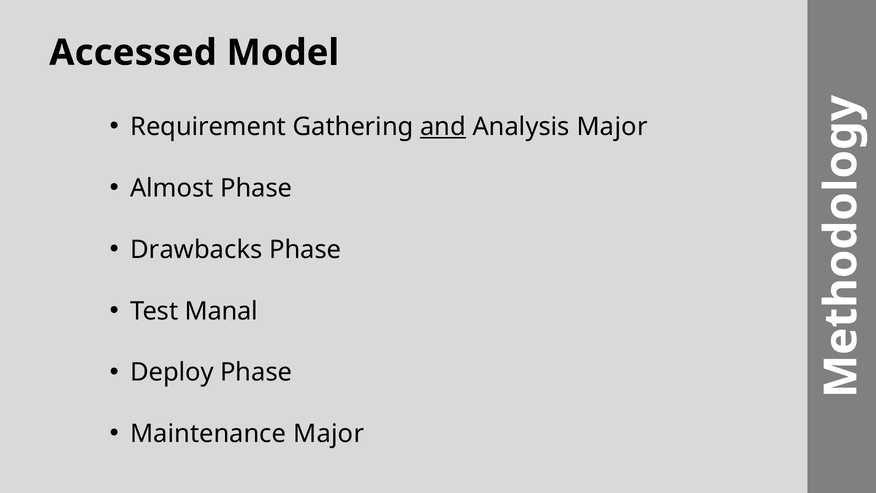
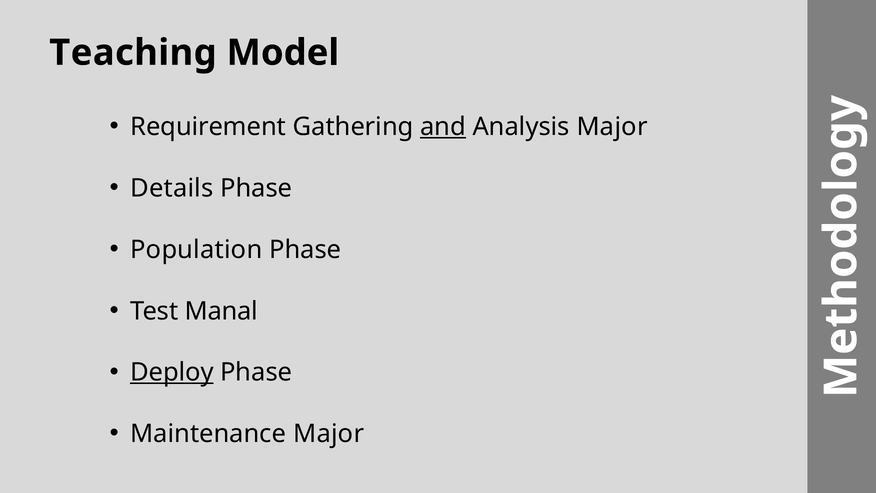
Accessed: Accessed -> Teaching (133, 53)
Almost: Almost -> Details (172, 188)
Drawbacks: Drawbacks -> Population (196, 250)
Deploy underline: none -> present (172, 372)
